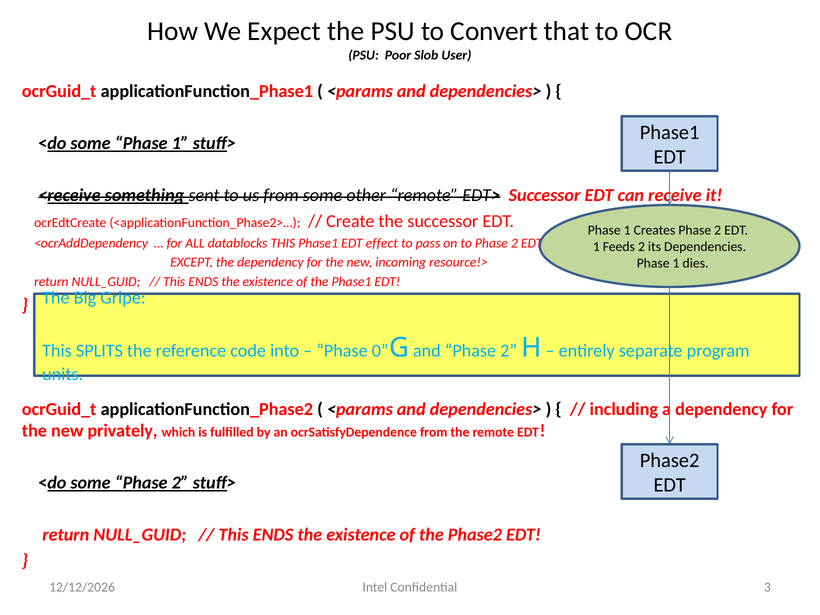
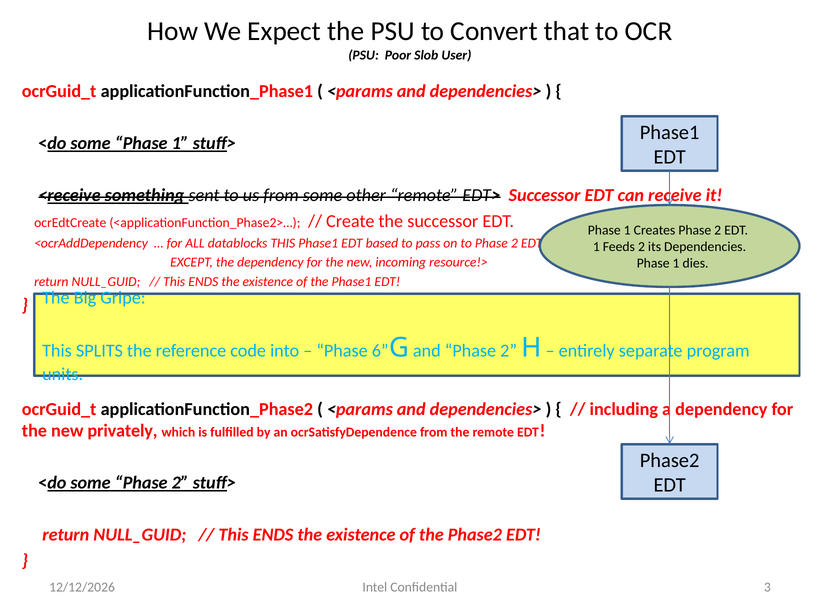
effect: effect -> based (382, 243)
0: 0 -> 6 (380, 351)
